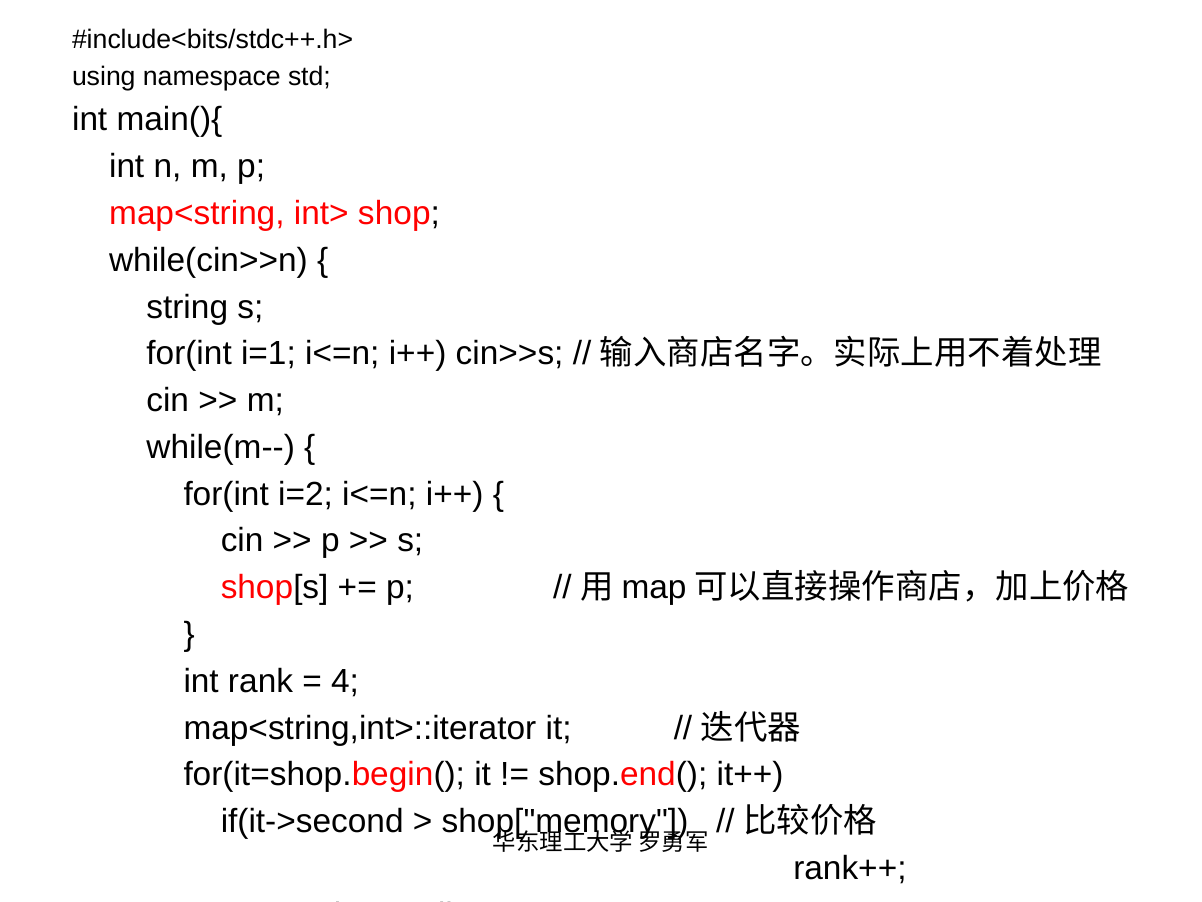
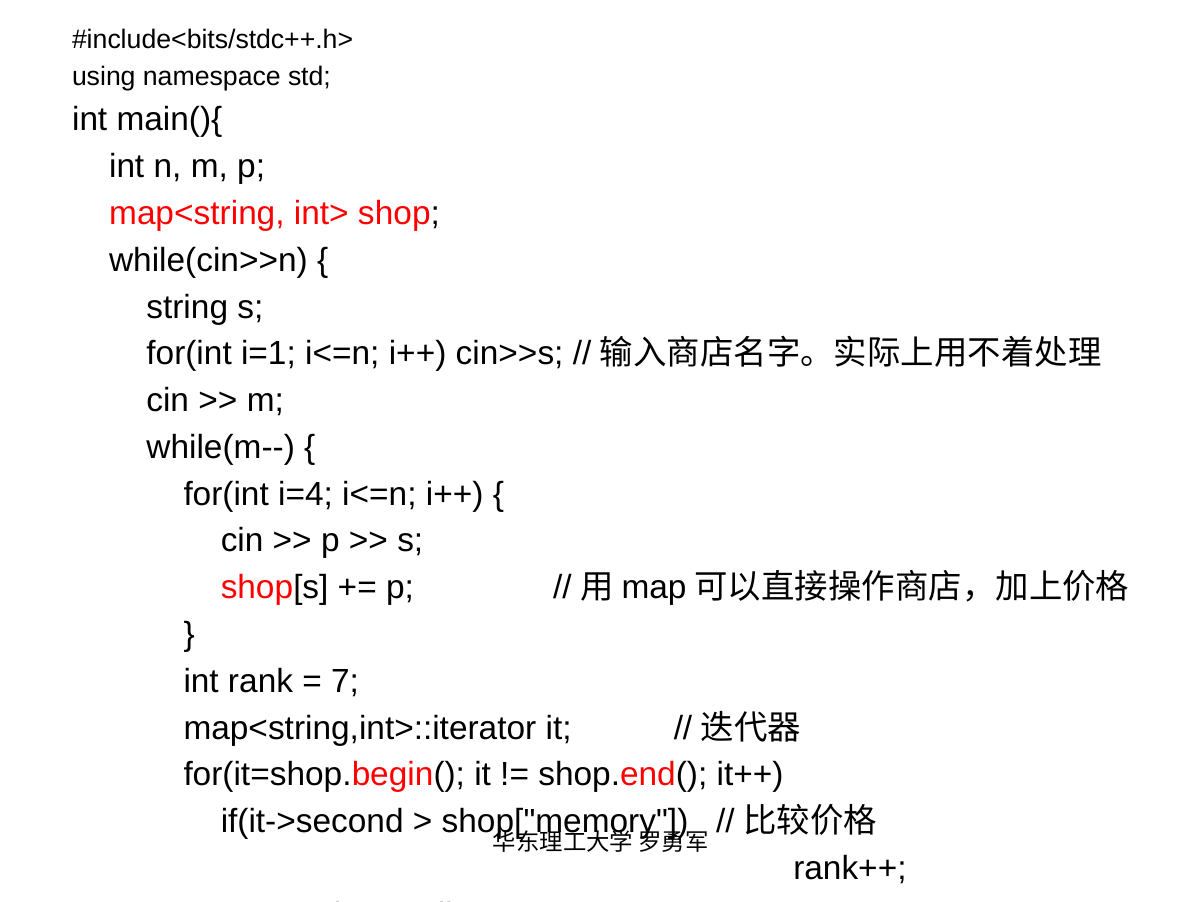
i=2: i=2 -> i=4 (306, 494)
4: 4 -> 7 (345, 681)
